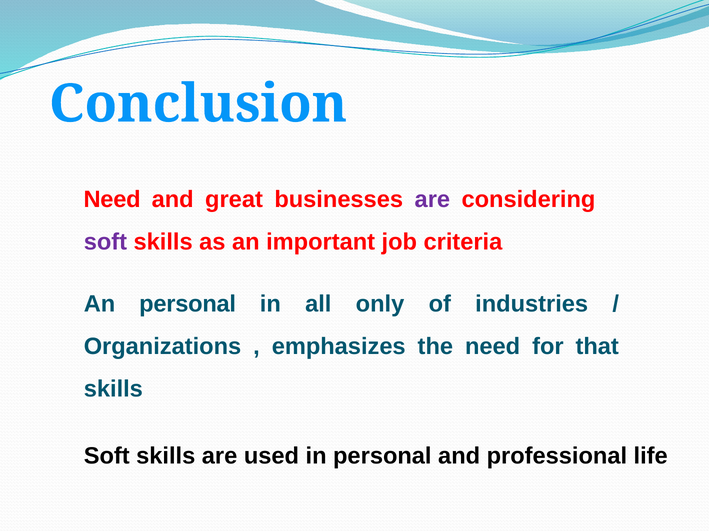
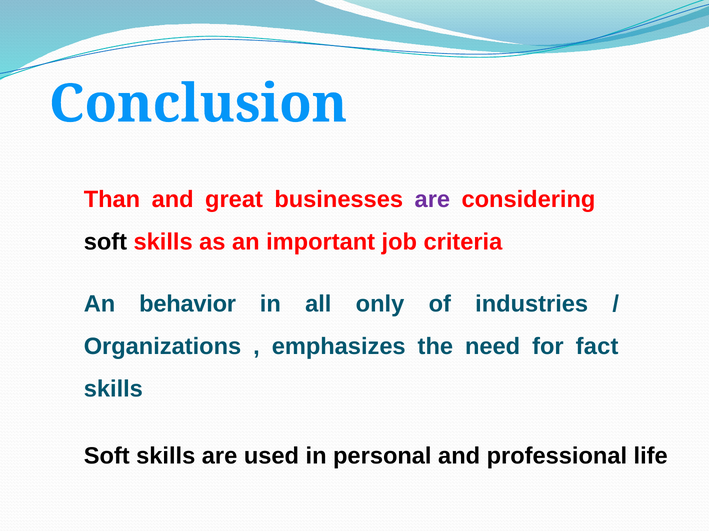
Need: Need -> Than (112, 200)
soft colour: purple -> black (105, 242)
An personal: personal -> behavior (188, 305)
that: that -> fact (597, 347)
